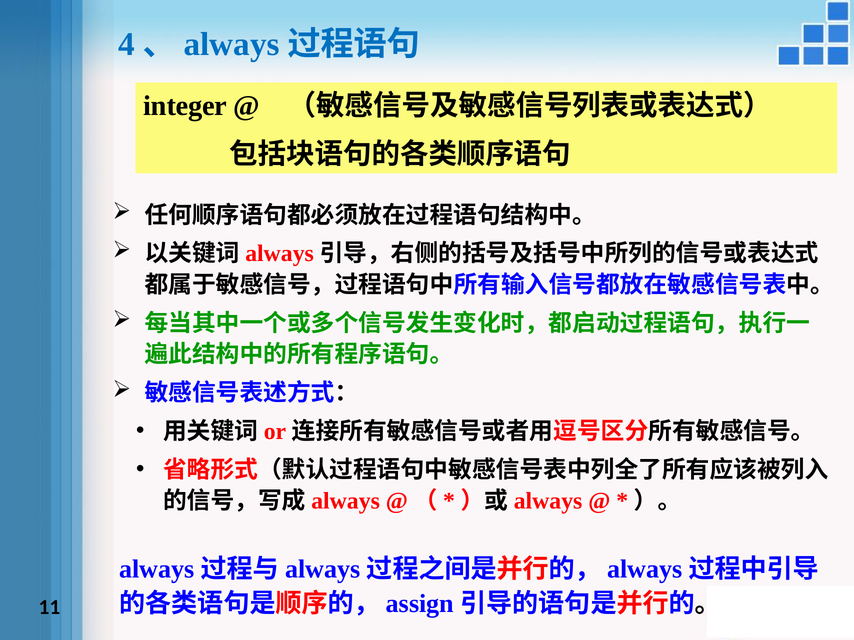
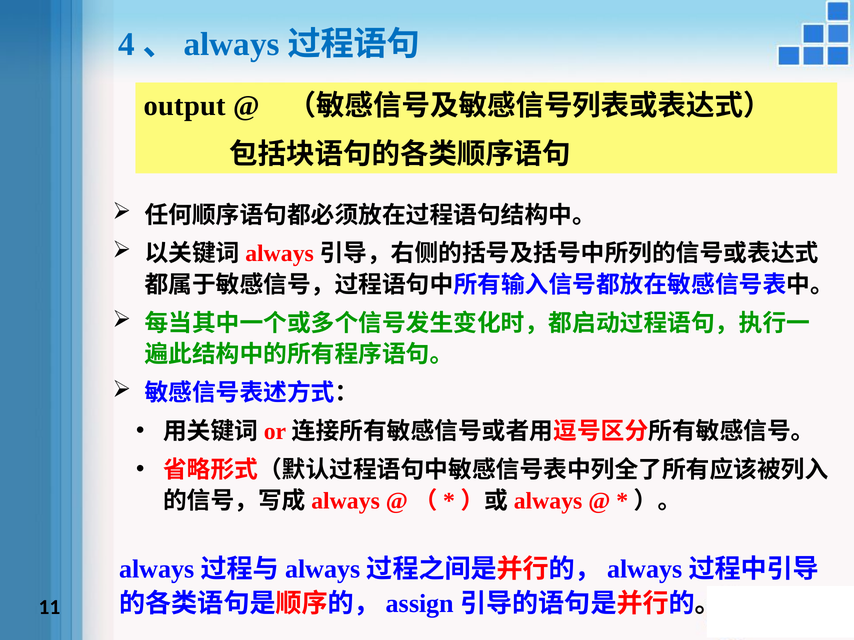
integer: integer -> output (185, 106)
